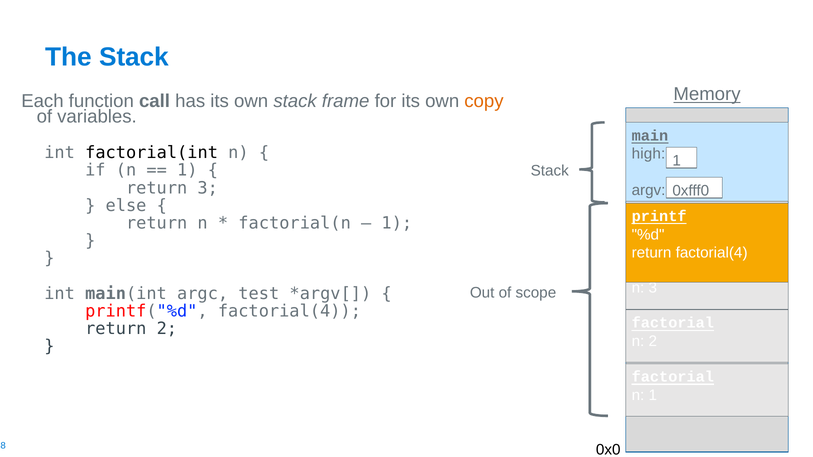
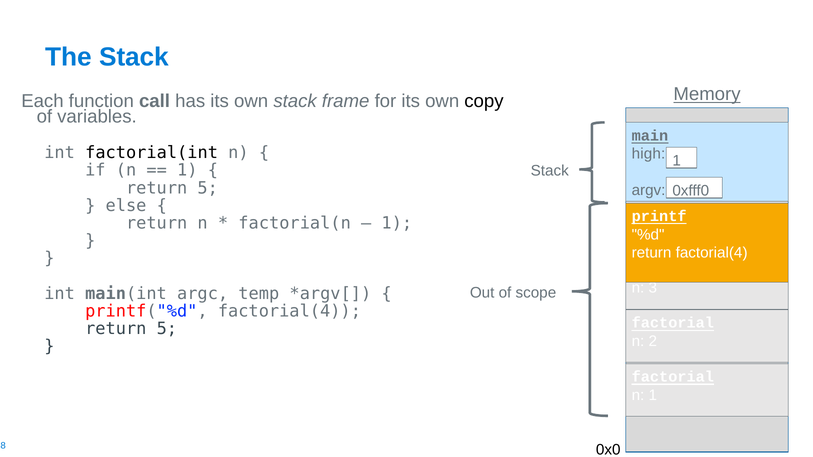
copy colour: orange -> black (484, 101)
3: 3 -> 5 (208, 188)
test: test -> temp (259, 294)
2: 2 -> 5 (167, 329)
